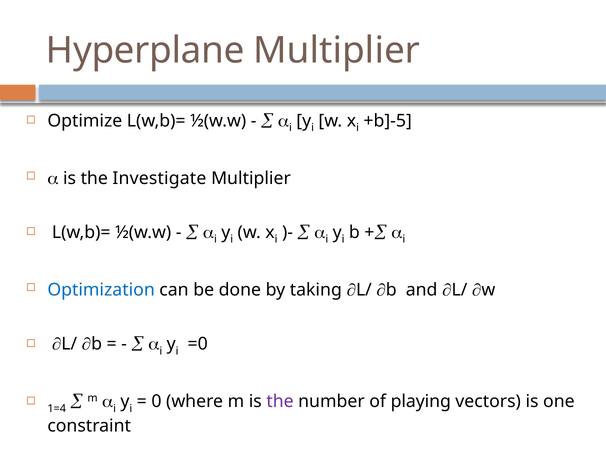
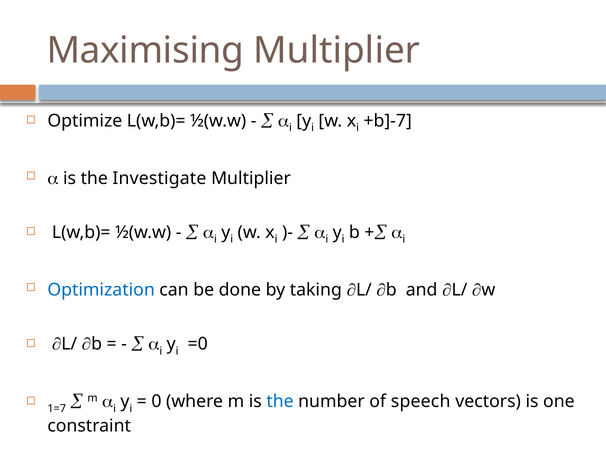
Hyperplane: Hyperplane -> Maximising (145, 51)
+b]-5: +b]-5 -> +b]-7 (388, 121)
1=4: 1=4 -> 1=7 (57, 409)
the colour: purple -> blue (280, 402)
playing: playing -> speech (421, 402)
